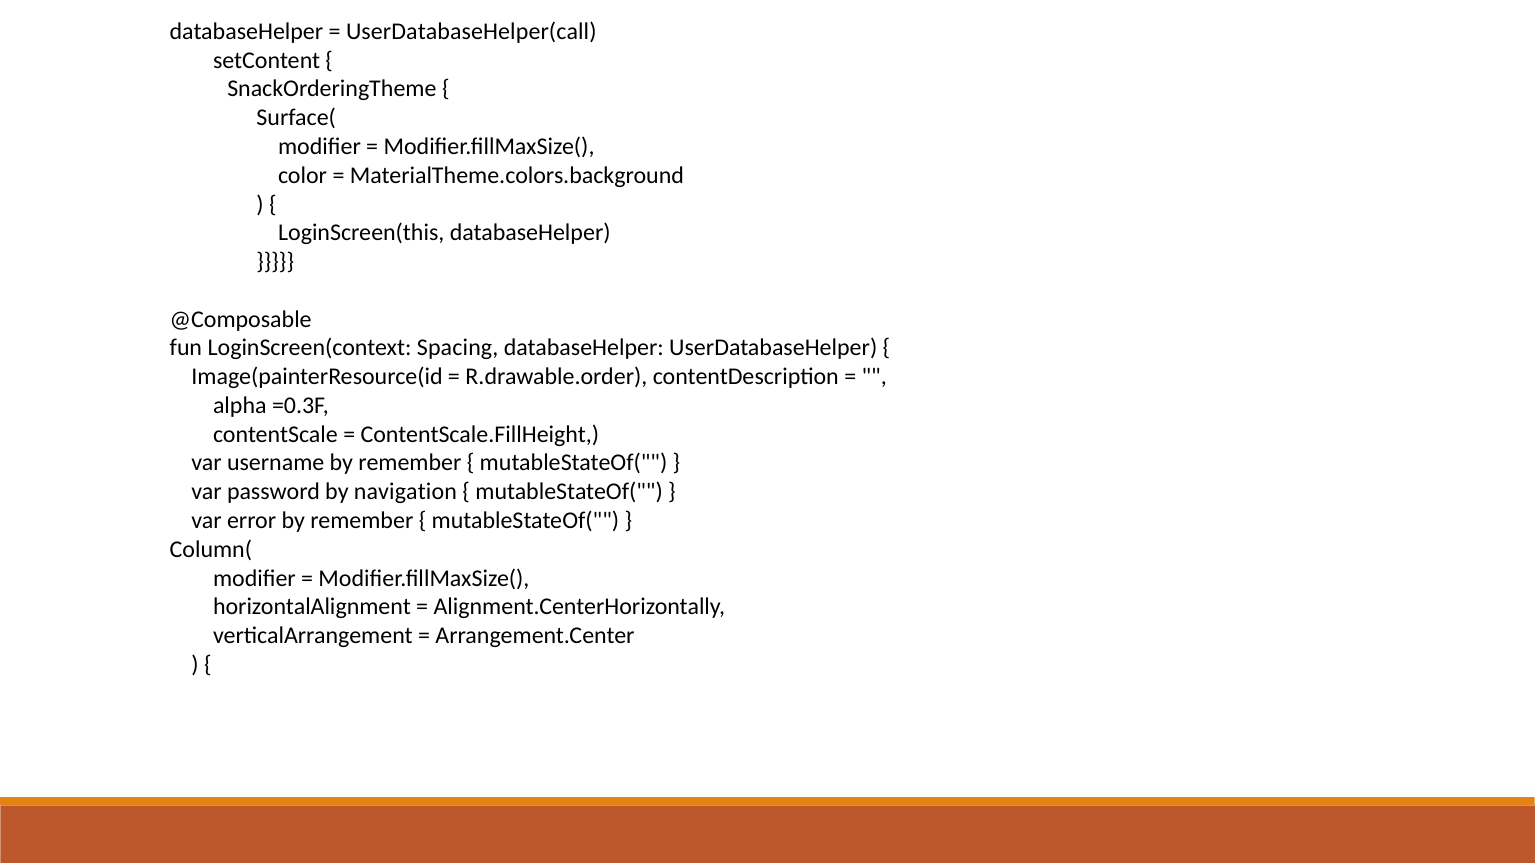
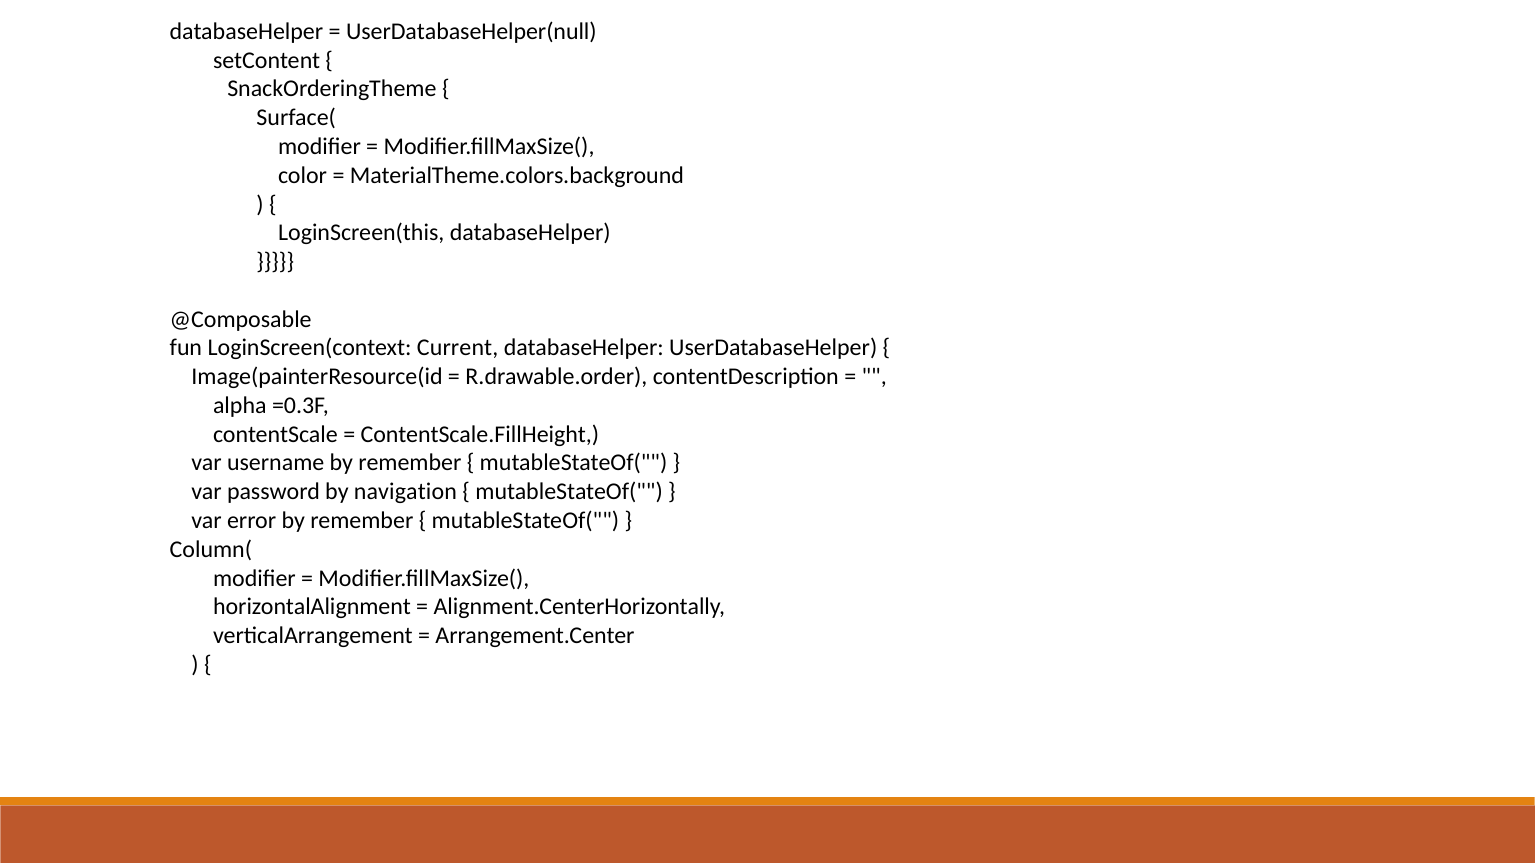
UserDatabaseHelper(call: UserDatabaseHelper(call -> UserDatabaseHelper(null (471, 32)
Spacing: Spacing -> Current (458, 348)
